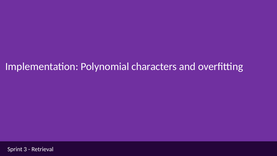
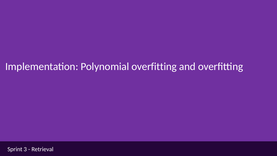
Polynomial characters: characters -> overfitting (154, 66)
